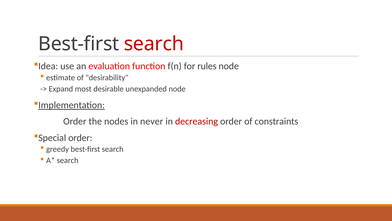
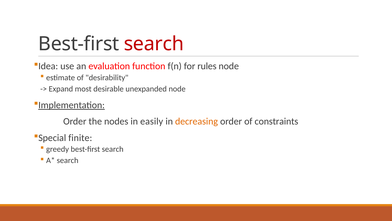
never: never -> easily (152, 121)
decreasing colour: red -> orange (197, 121)
Special order: order -> finite (80, 138)
